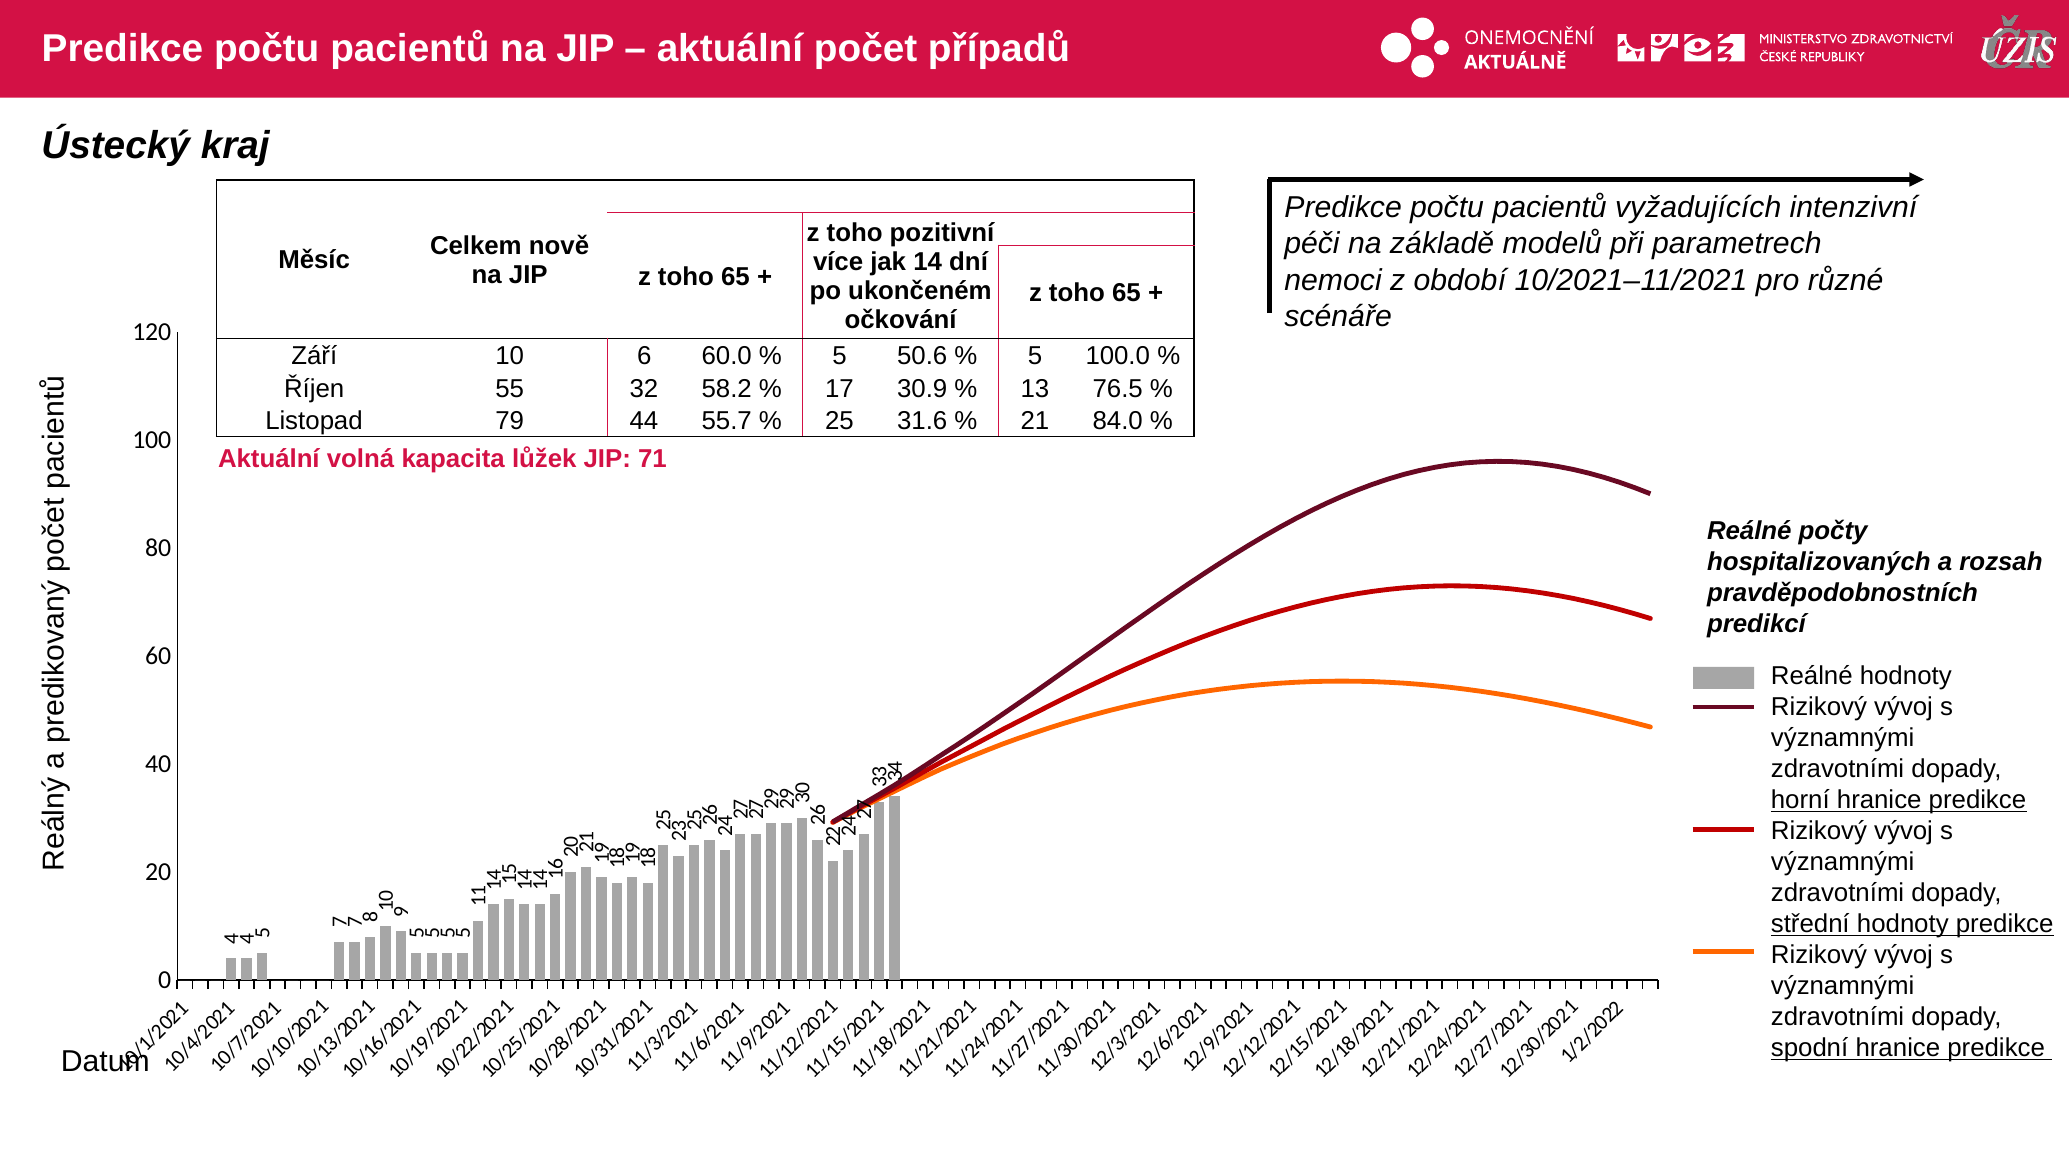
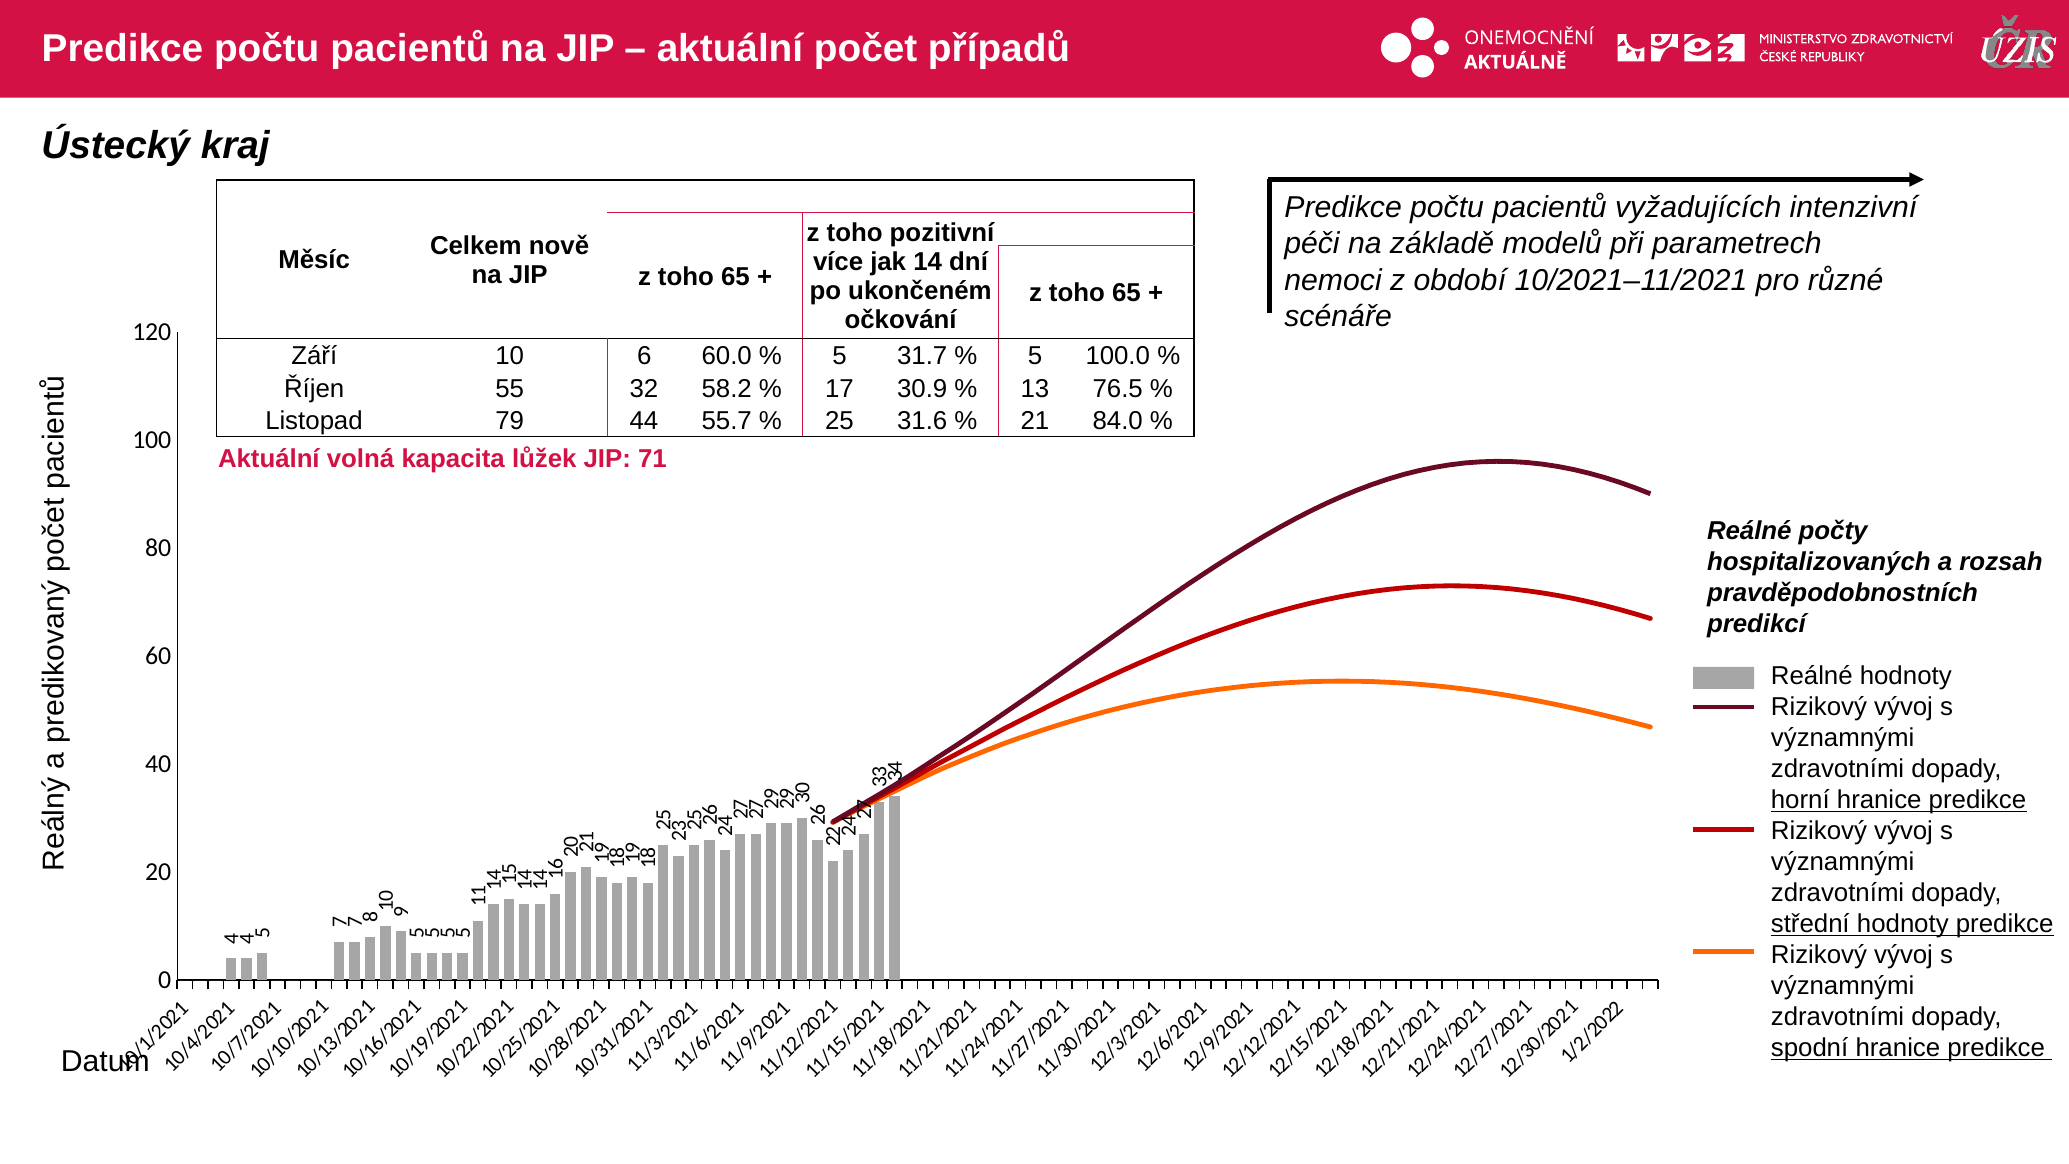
50.6: 50.6 -> 31.7 (922, 356)
